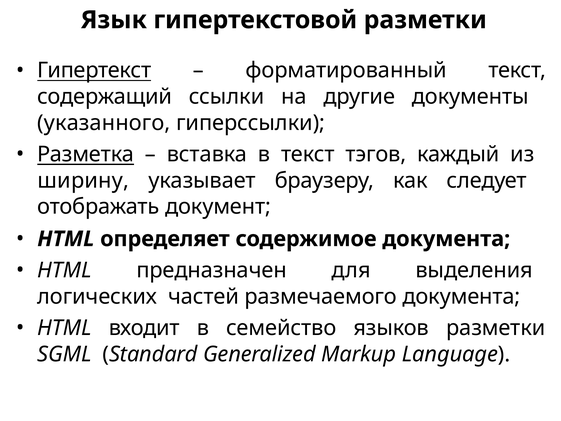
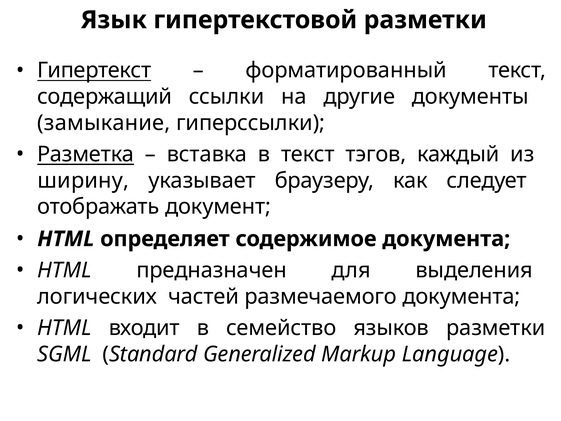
указанного: указанного -> замыкание (104, 123)
